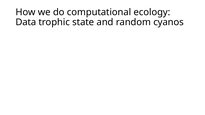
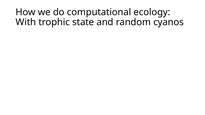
Data: Data -> With (26, 22)
